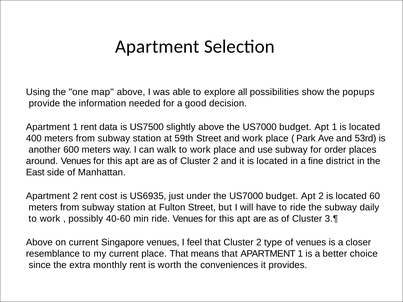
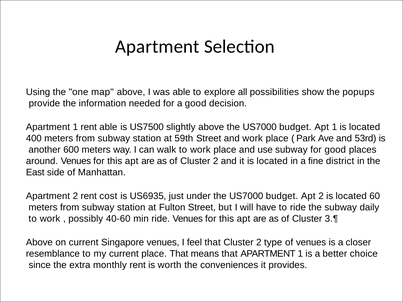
rent data: data -> able (108, 127)
for order: order -> good (335, 150)
